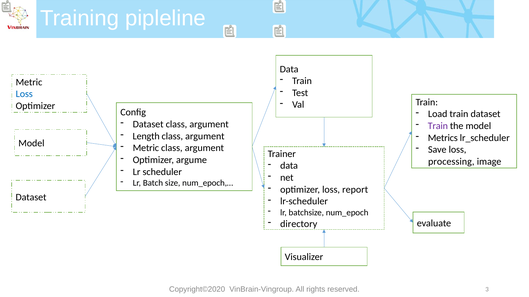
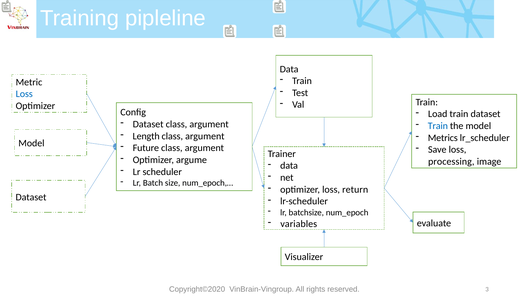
Train colour: purple -> blue (438, 126)
Metric: Metric -> Future (146, 148)
report: report -> return (355, 190)
directory: directory -> variables (299, 224)
